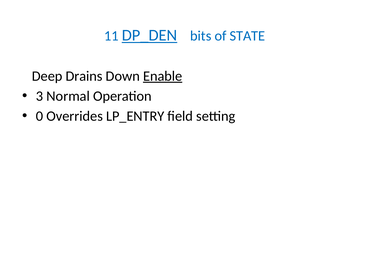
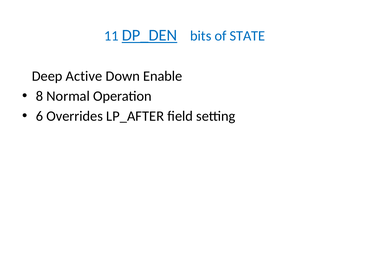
Drains: Drains -> Active (84, 76)
Enable underline: present -> none (163, 76)
3: 3 -> 8 (40, 96)
0: 0 -> 6 (40, 116)
LP_ENTRY: LP_ENTRY -> LP_AFTER (135, 116)
